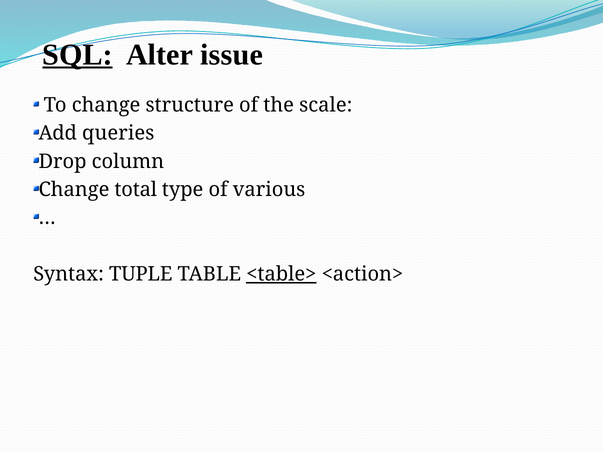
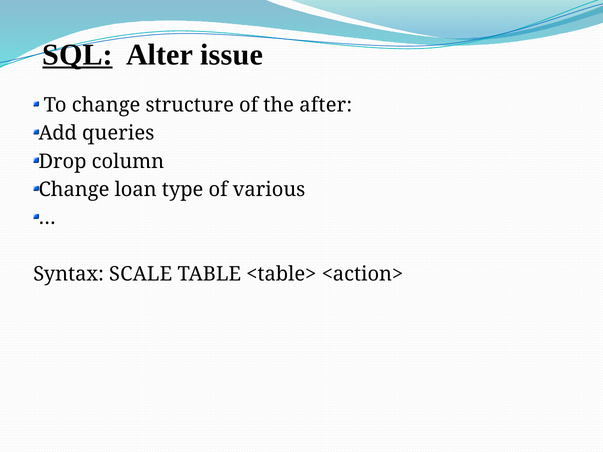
scale: scale -> after (326, 105)
total: total -> loan (136, 190)
TUPLE: TUPLE -> SCALE (141, 274)
<table> underline: present -> none (281, 274)
